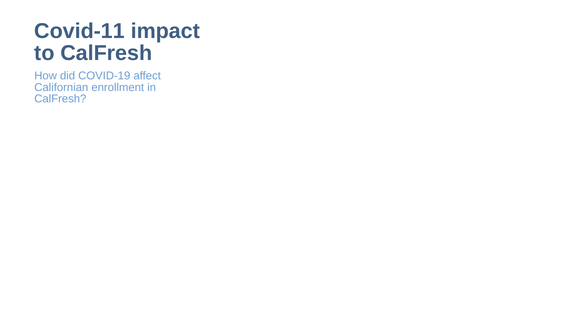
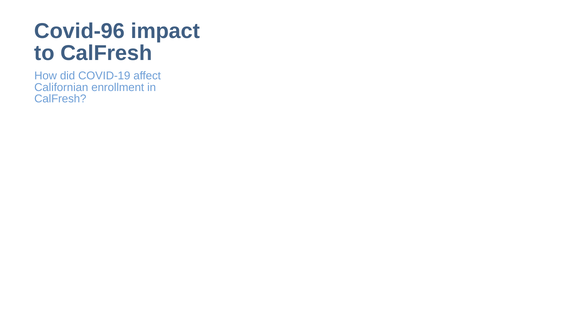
Covid-11: Covid-11 -> Covid-96 (80, 31)
